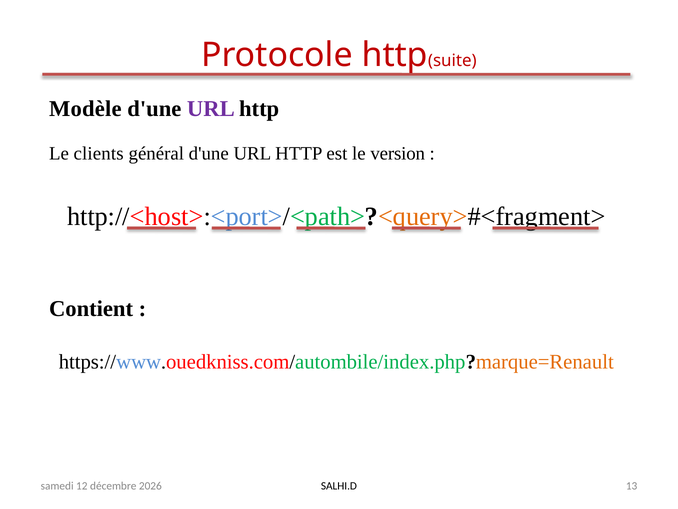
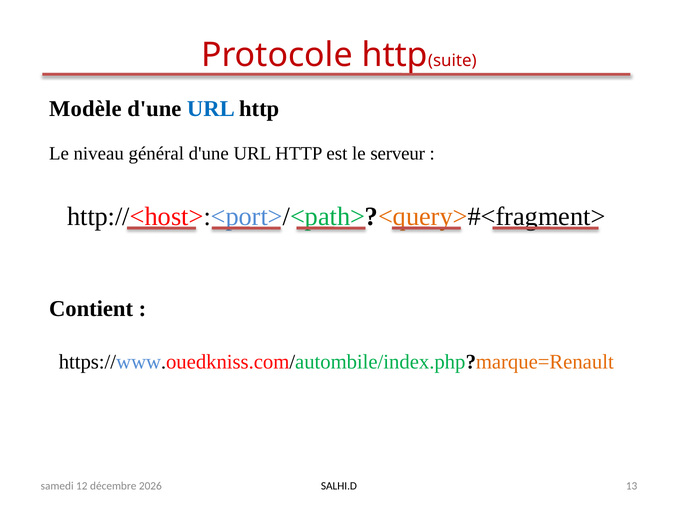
URL colour: purple -> blue (211, 109)
clients: clients -> niveau (99, 153)
version: version -> serveur (398, 153)
